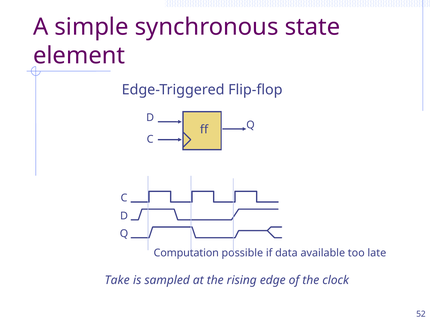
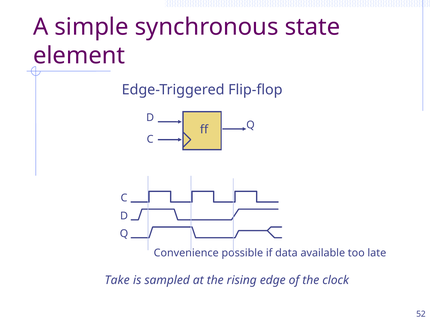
Computation: Computation -> Convenience (186, 253)
